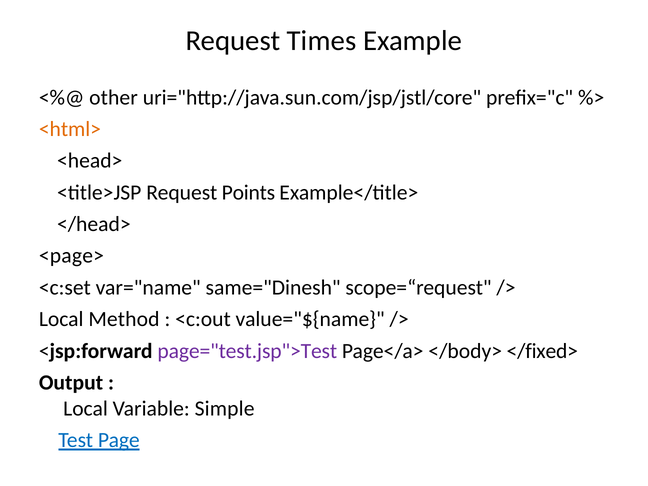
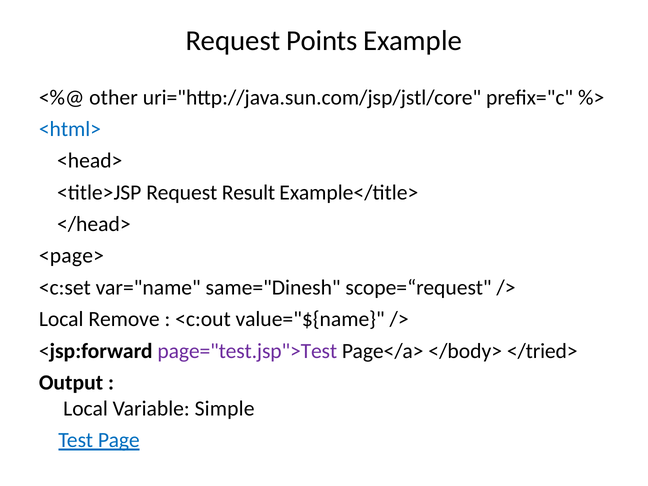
Times: Times -> Points (322, 41)
<html> colour: orange -> blue (70, 129)
Points: Points -> Result (248, 192)
Method: Method -> Remove (124, 319)
</fixed>: </fixed> -> </tried> (542, 351)
